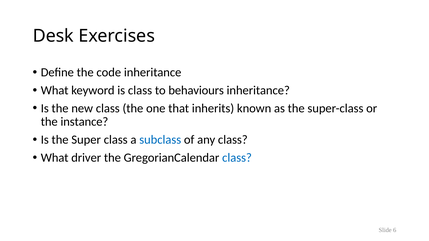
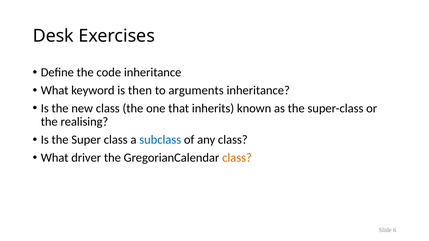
is class: class -> then (140, 91)
behaviours: behaviours -> arguments (196, 91)
instance: instance -> realising (84, 122)
class colour: blue -> orange (237, 158)
